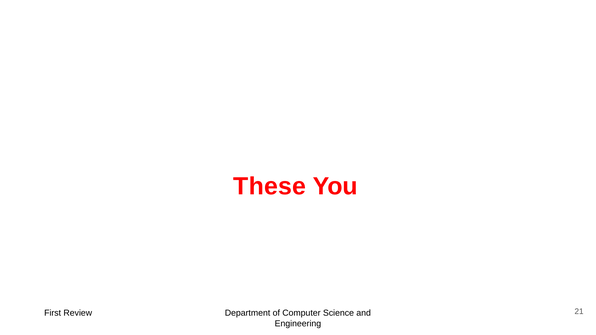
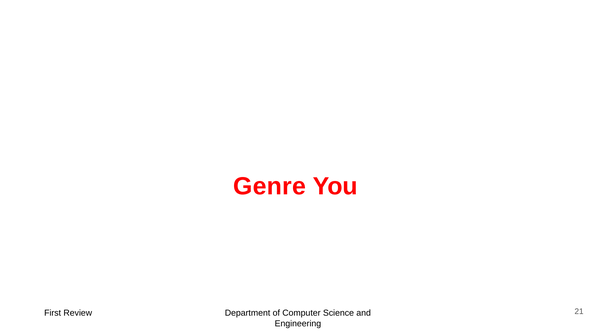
These: These -> Genre (270, 186)
